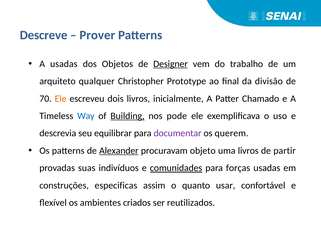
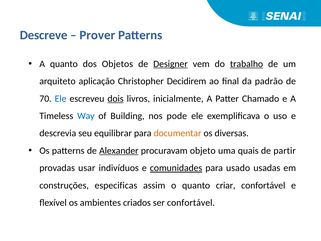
A usadas: usadas -> quanto (64, 64)
trabalho underline: none -> present (247, 64)
qualquer: qualquer -> aplicação (97, 81)
Prototype: Prototype -> Decidirem (187, 81)
divisão: divisão -> padrão (269, 81)
Ele colour: orange -> blue (61, 99)
dois underline: none -> present (116, 99)
Building underline: present -> none (127, 116)
documentar colour: purple -> orange (178, 133)
querem: querem -> diversas (232, 133)
uma livros: livros -> quais (248, 151)
suas: suas -> usar (87, 168)
forças: forças -> usado (238, 168)
usar: usar -> criar (226, 185)
ser reutilizados: reutilizados -> confortável (191, 203)
